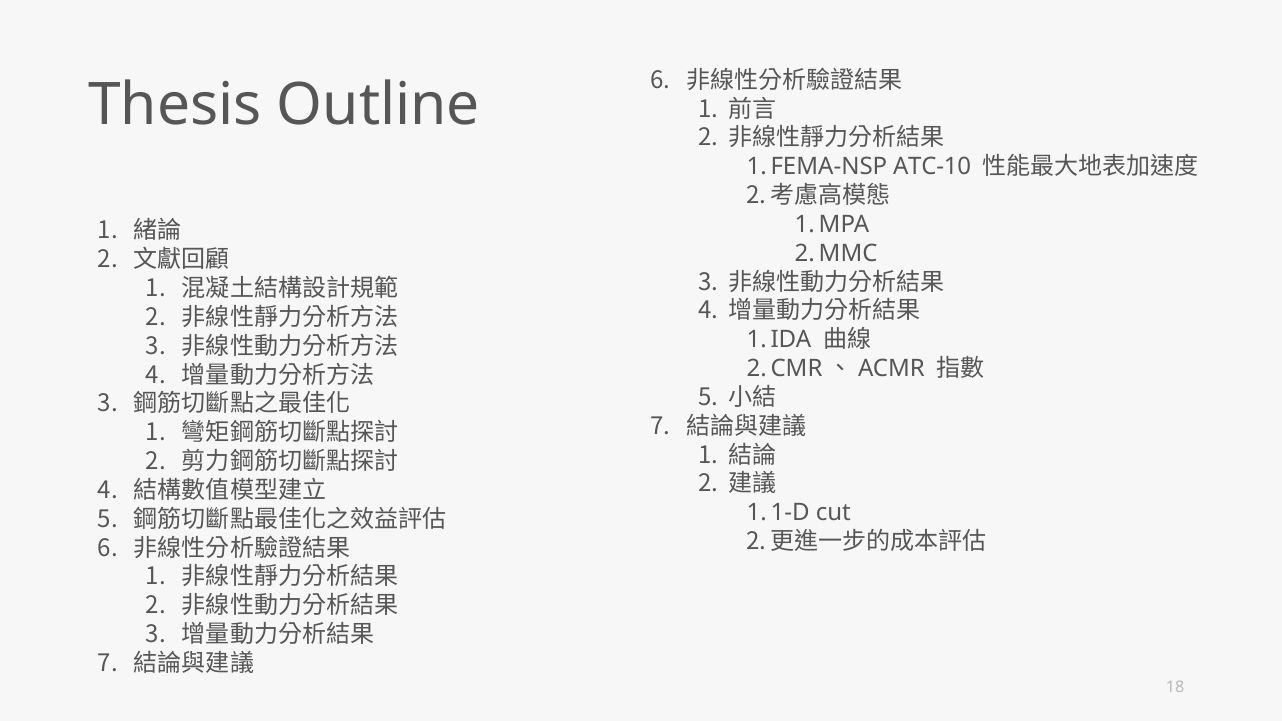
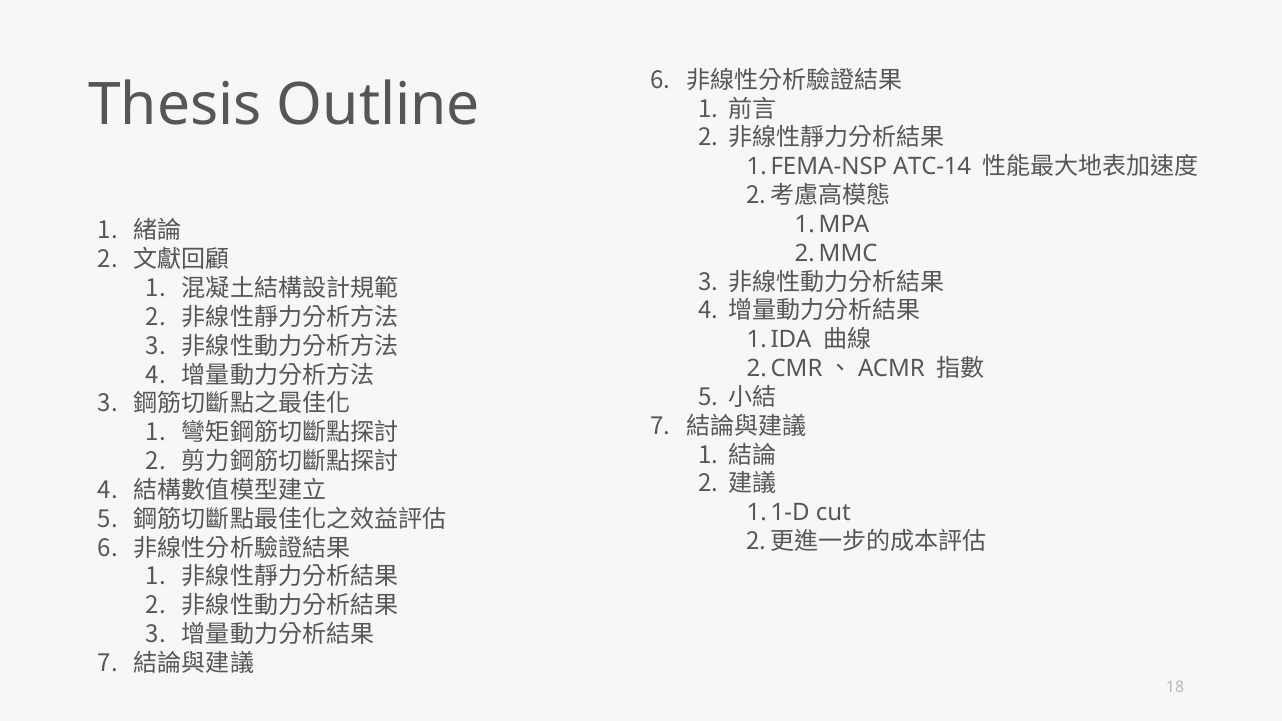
ATC-10: ATC-10 -> ATC-14 (932, 167)
